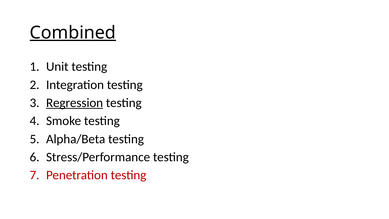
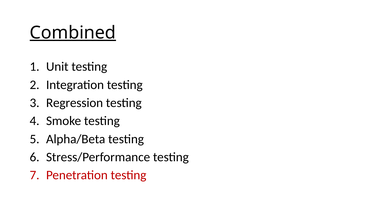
Regression underline: present -> none (75, 103)
